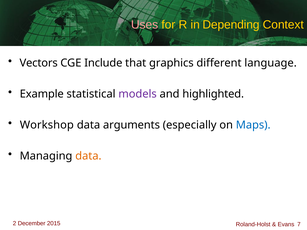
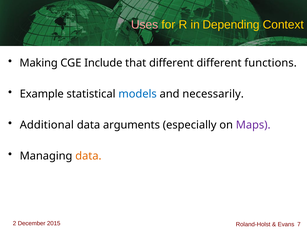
Vectors: Vectors -> Making (39, 63)
that graphics: graphics -> different (171, 63)
language: language -> functions (271, 63)
models colour: purple -> blue (138, 94)
highlighted: highlighted -> necessarily (213, 94)
Workshop: Workshop -> Additional (47, 125)
Maps colour: blue -> purple (253, 125)
